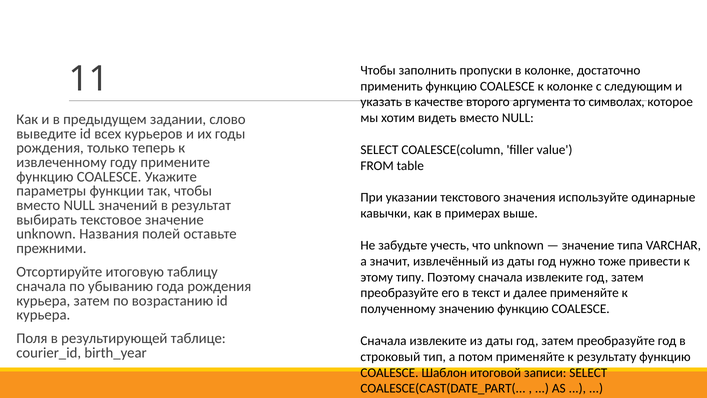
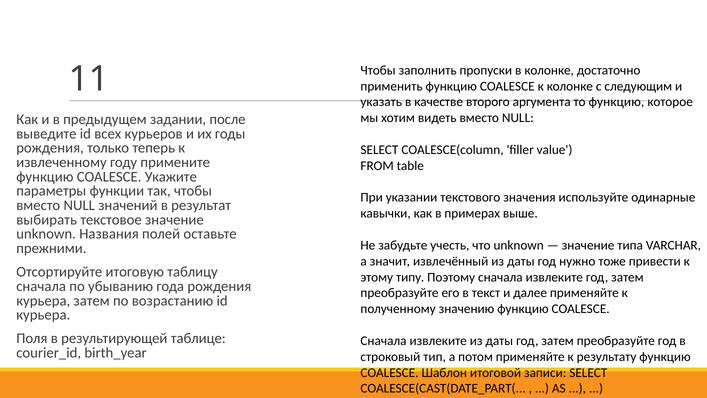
то символах: символах -> функцию (616, 102)
слово: слово -> после (228, 119)
